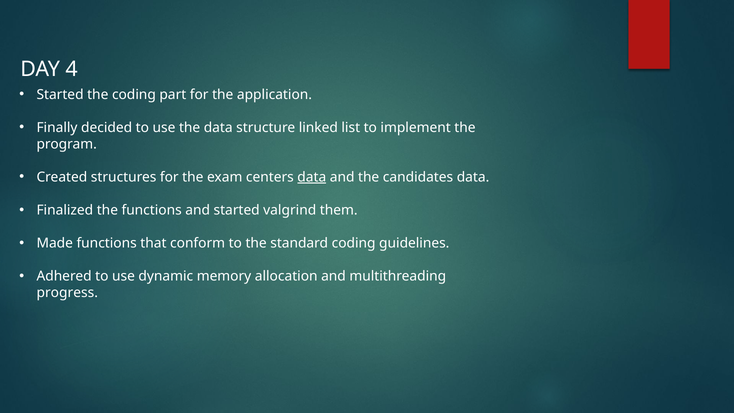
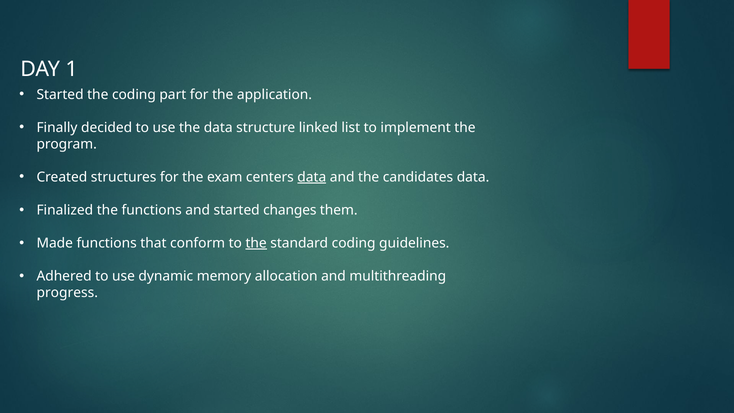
4: 4 -> 1 (72, 69)
valgrind: valgrind -> changes (290, 210)
the underline: none -> present (256, 243)
